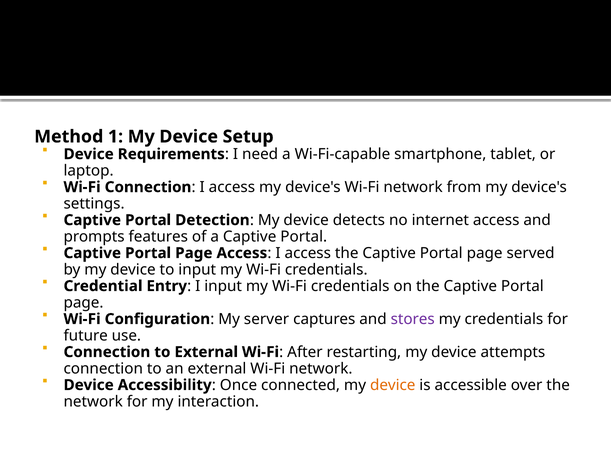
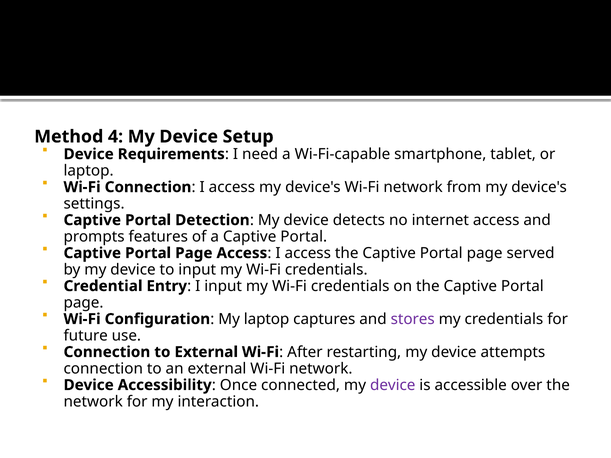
1: 1 -> 4 (116, 137)
My server: server -> laptop (267, 319)
device colour: orange -> purple (393, 385)
